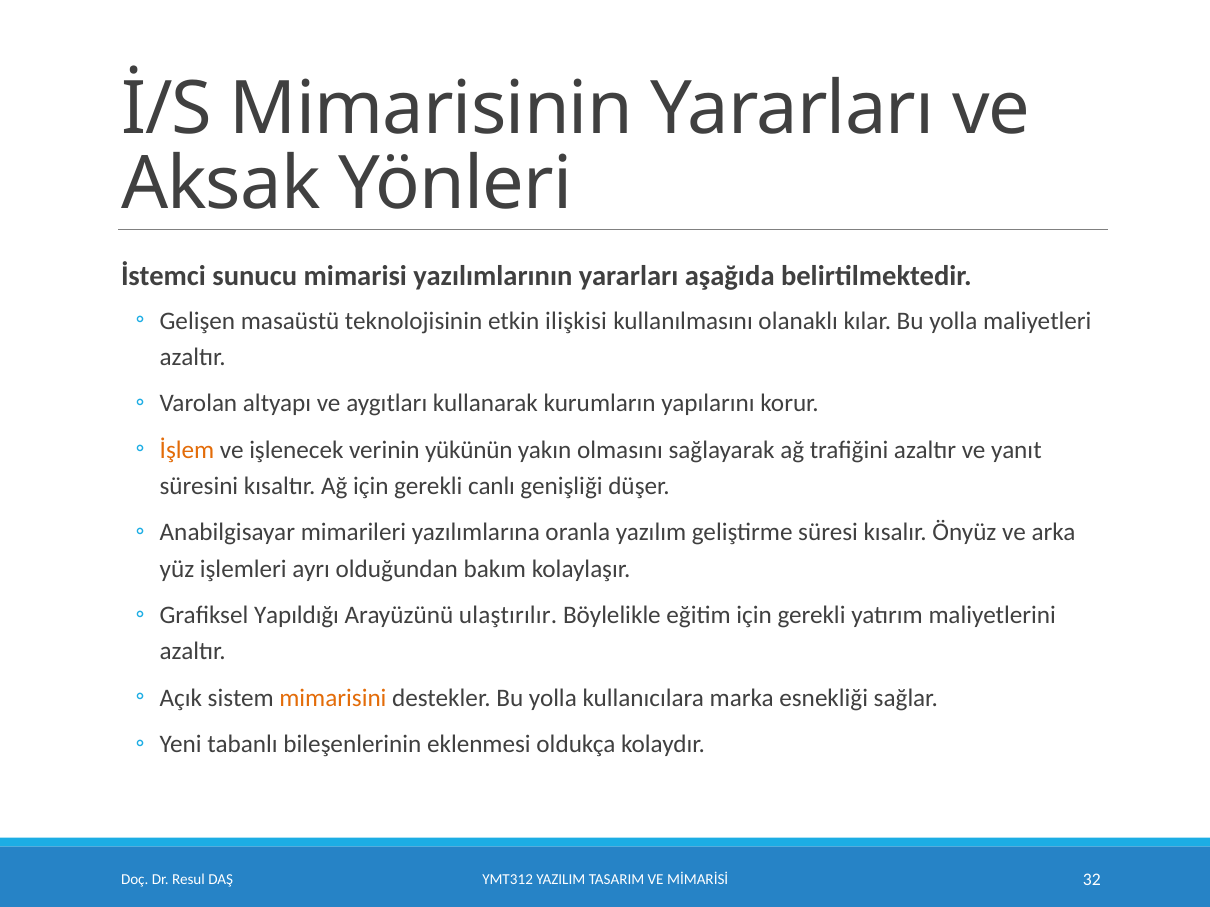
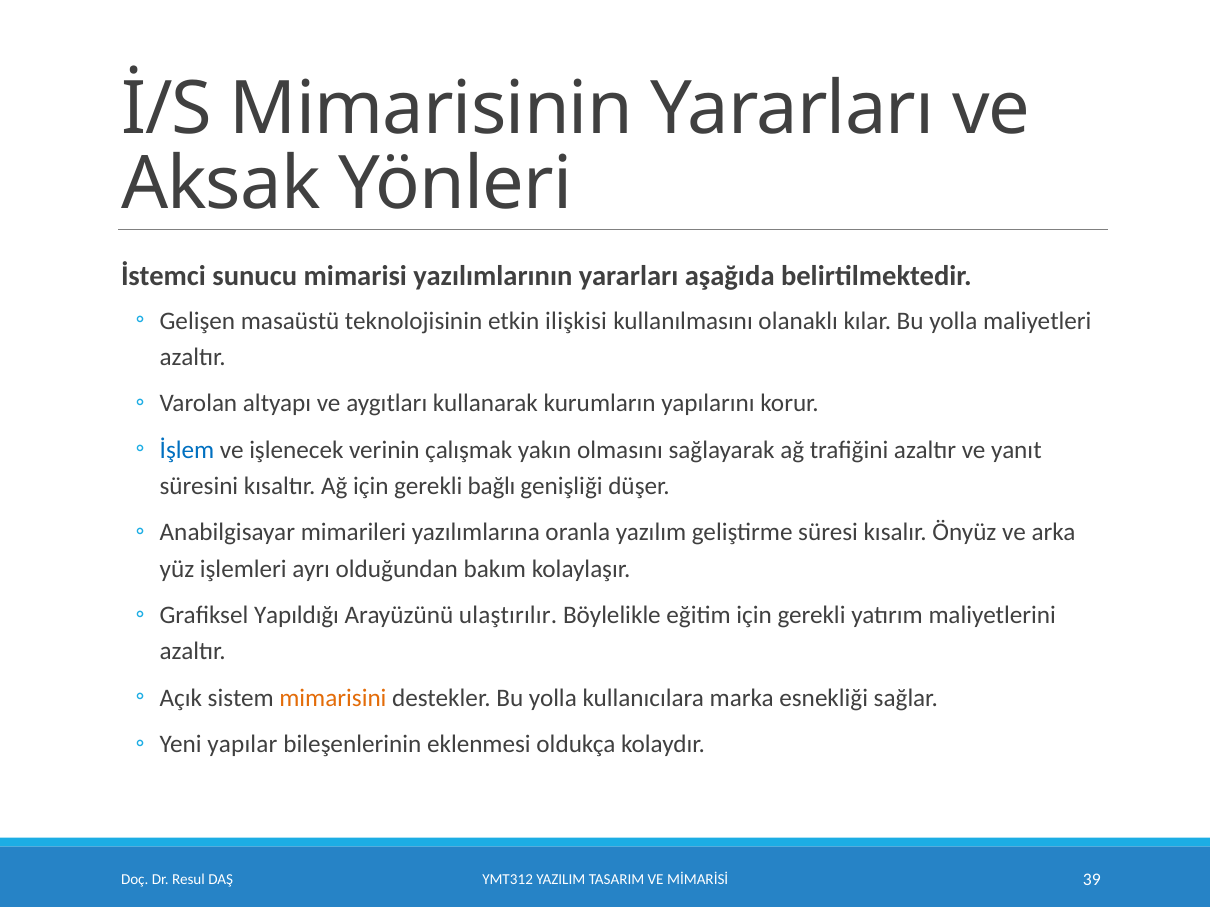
İşlem colour: orange -> blue (187, 450)
yükünün: yükünün -> çalışmak (469, 450)
canlı: canlı -> bağlı (492, 487)
tabanlı: tabanlı -> yapılar (242, 745)
32: 32 -> 39 (1092, 880)
